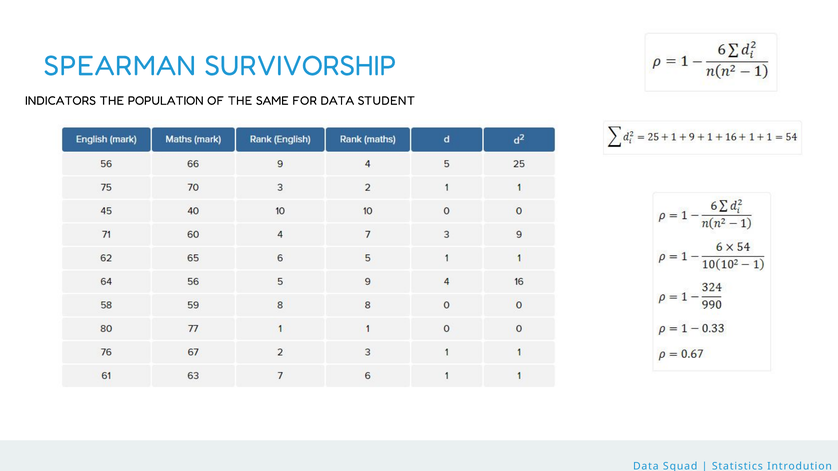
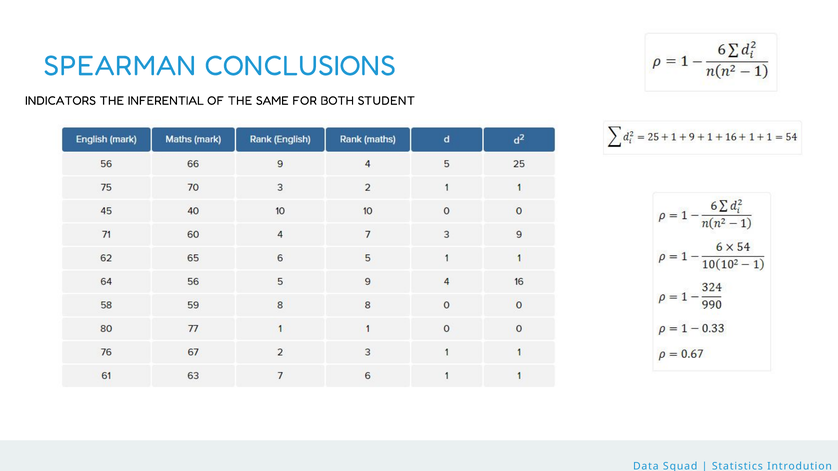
SURVIVORSHIP: SURVIVORSHIP -> CONCLUSIONS (300, 66)
POPULATION: POPULATION -> INFERENTIAL (166, 101)
FOR DATA: DATA -> BOTH (337, 101)
